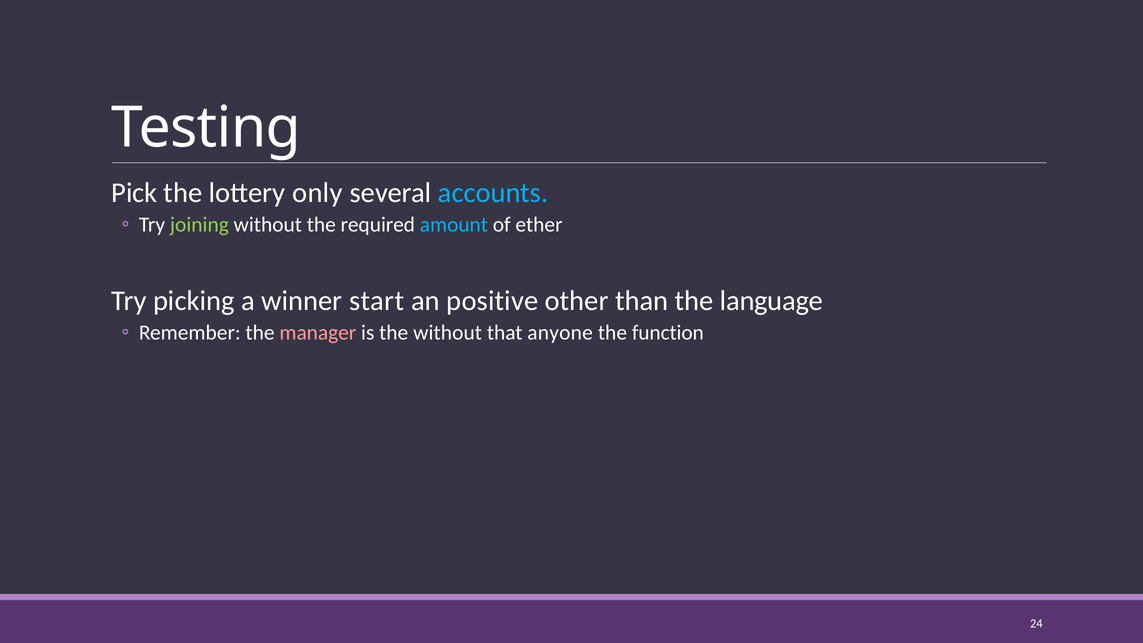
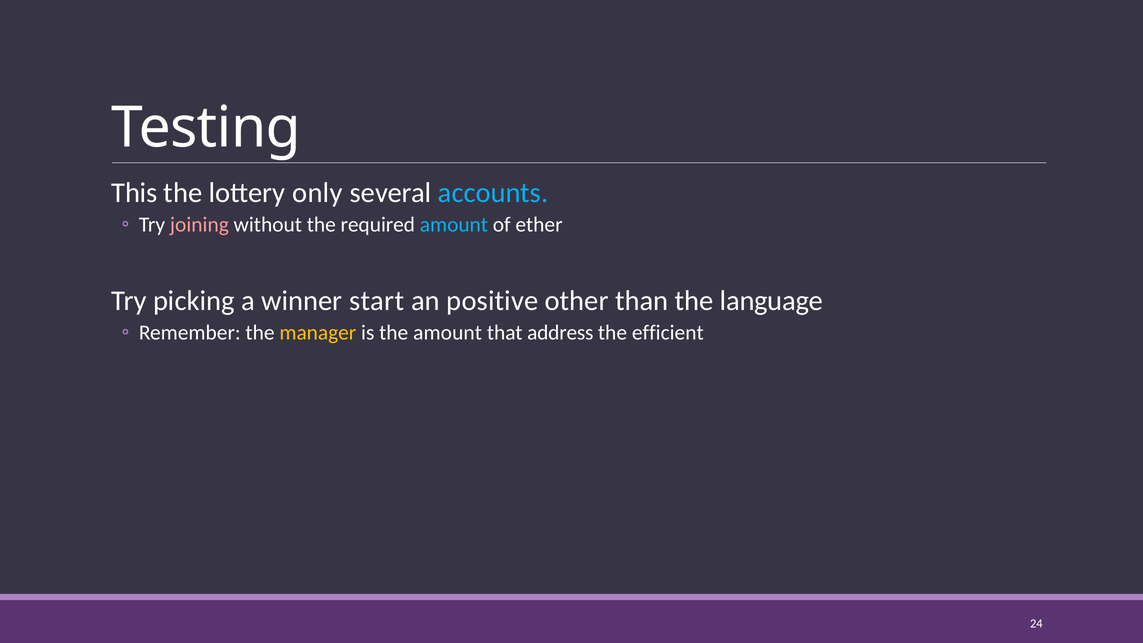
Pick: Pick -> This (134, 193)
joining colour: light green -> pink (199, 224)
manager colour: pink -> yellow (318, 333)
the without: without -> amount (448, 333)
anyone: anyone -> address (560, 333)
function: function -> efficient (668, 333)
